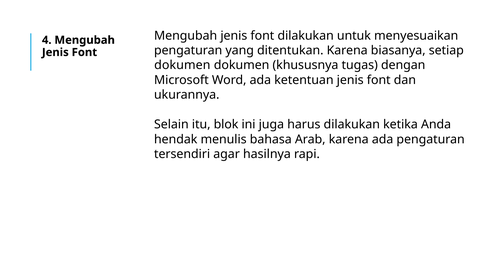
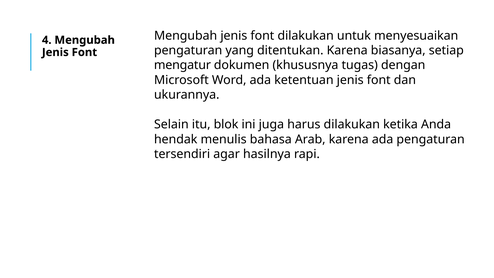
dokumen: dokumen -> mengatur (182, 65)
